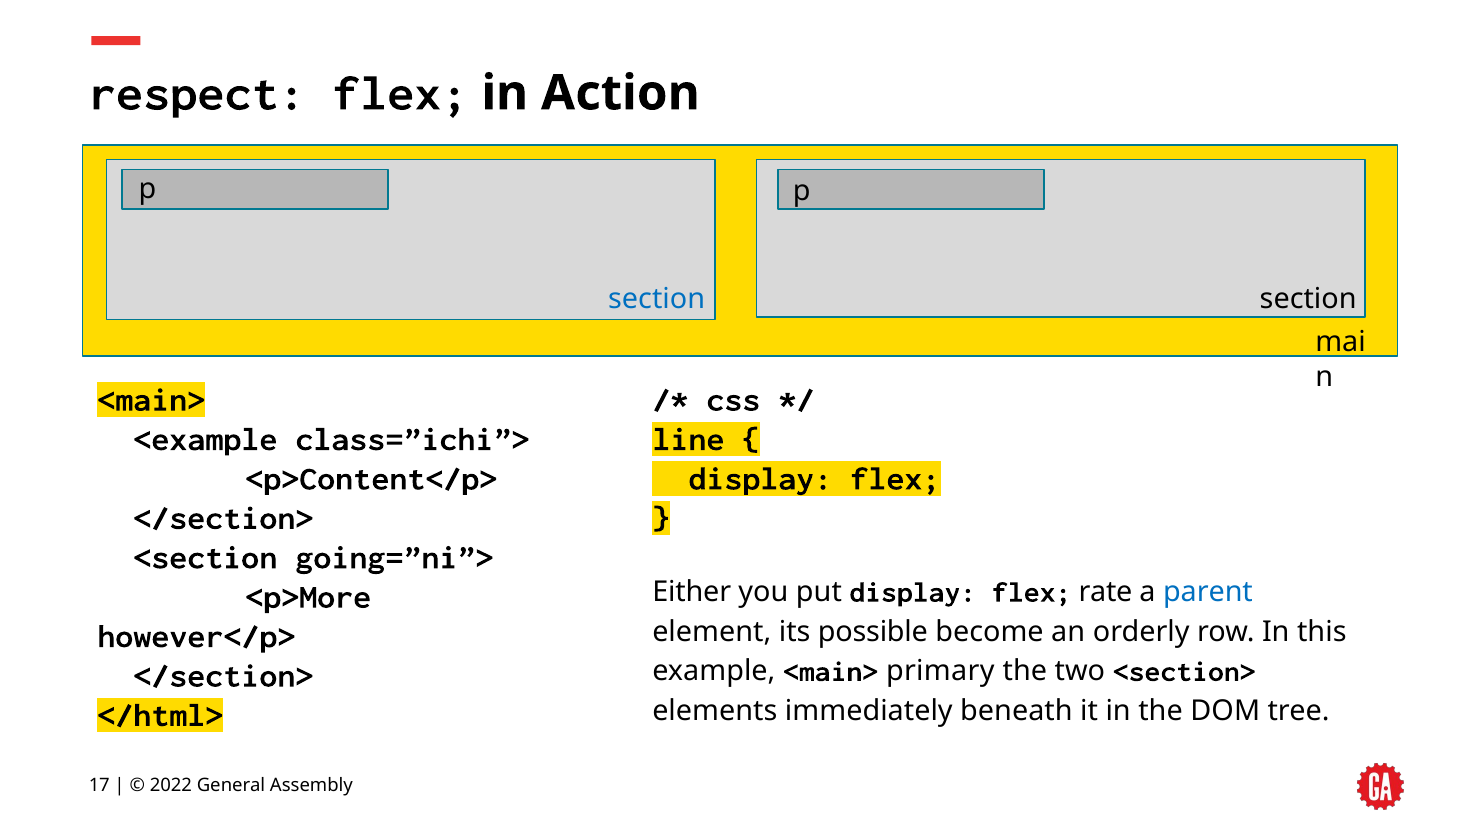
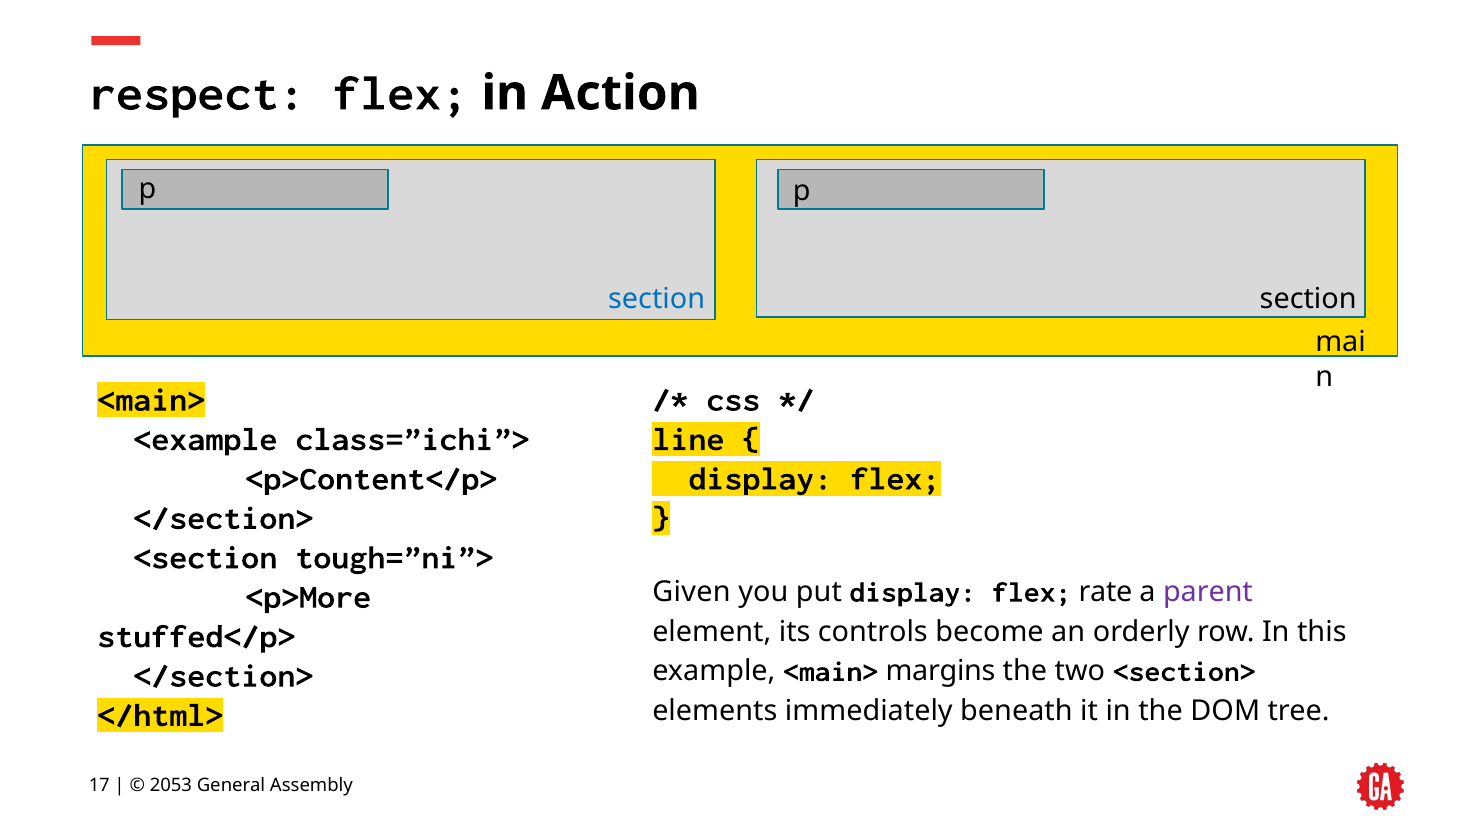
going=”ni”>: going=”ni”> -> tough=”ni”> (394, 558)
Either: Either -> Given (692, 592)
parent colour: blue -> purple (1208, 592)
possible: possible -> controls (873, 632)
however</p>: however</p> -> stuffed</p> (196, 637)
primary: primary -> margins (941, 672)
2022: 2022 -> 2053 (171, 786)
